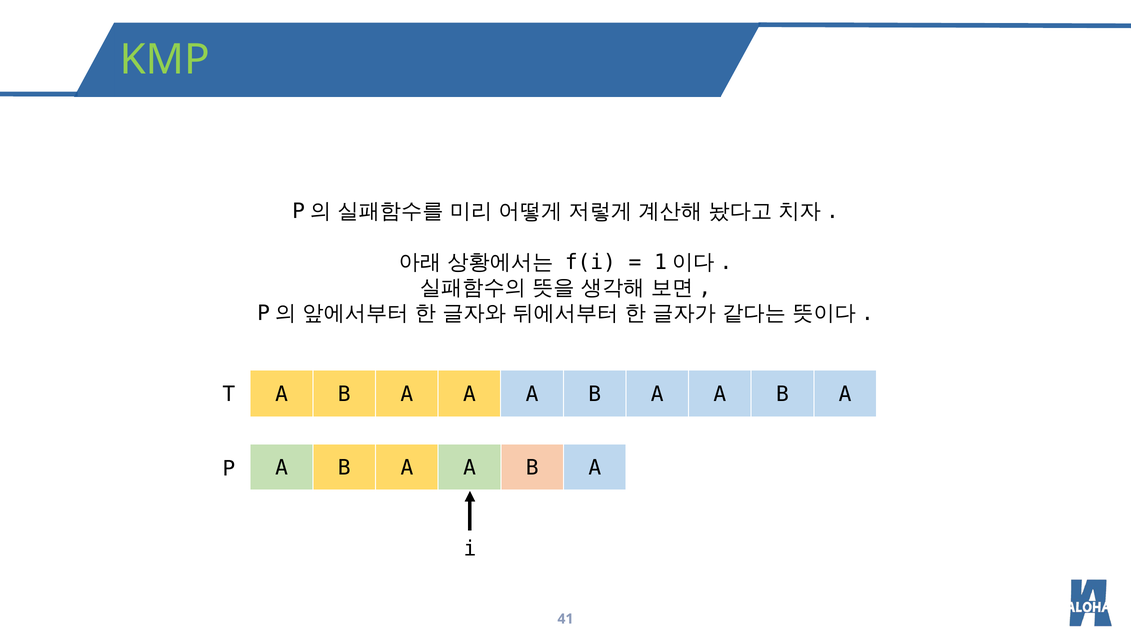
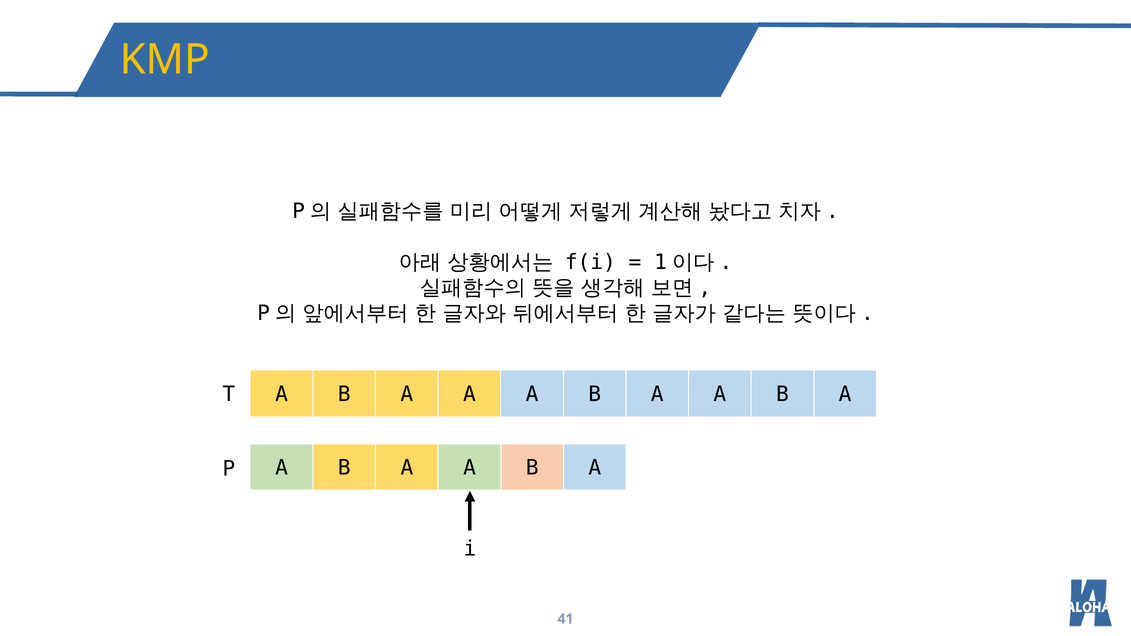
KMP colour: light green -> yellow (165, 60)
